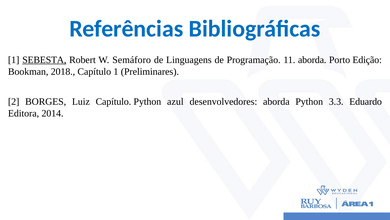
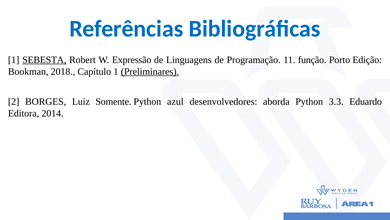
Semáforo: Semáforo -> Expressão (132, 60)
11 aborda: aborda -> função (312, 60)
Preliminares underline: none -> present (150, 71)
Luiz Capítulo: Capítulo -> Somente (113, 101)
